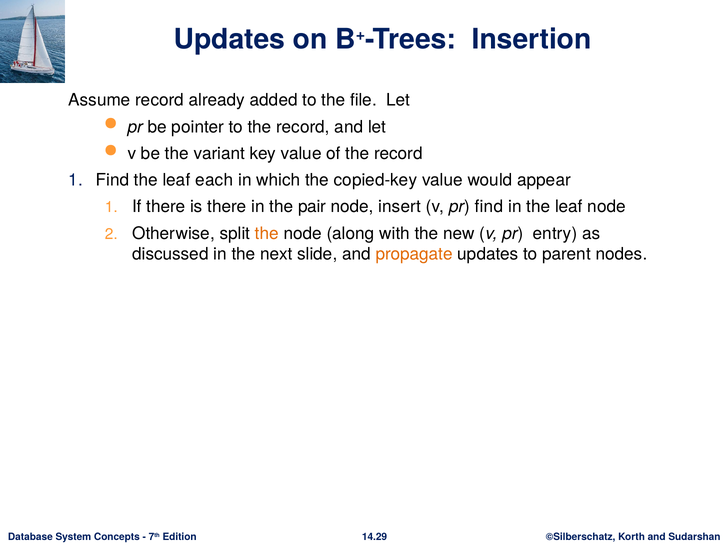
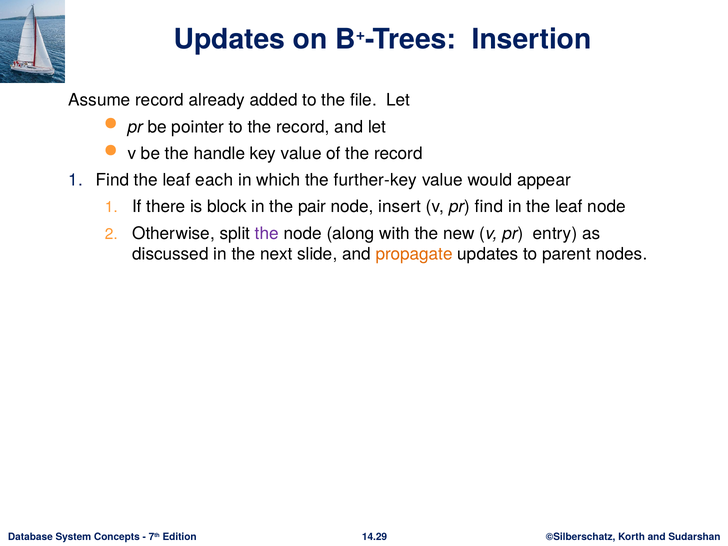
variant: variant -> handle (219, 153)
copied-key: copied-key -> further-key (375, 180)
is there: there -> block (227, 207)
the colour: orange -> purple (267, 233)
